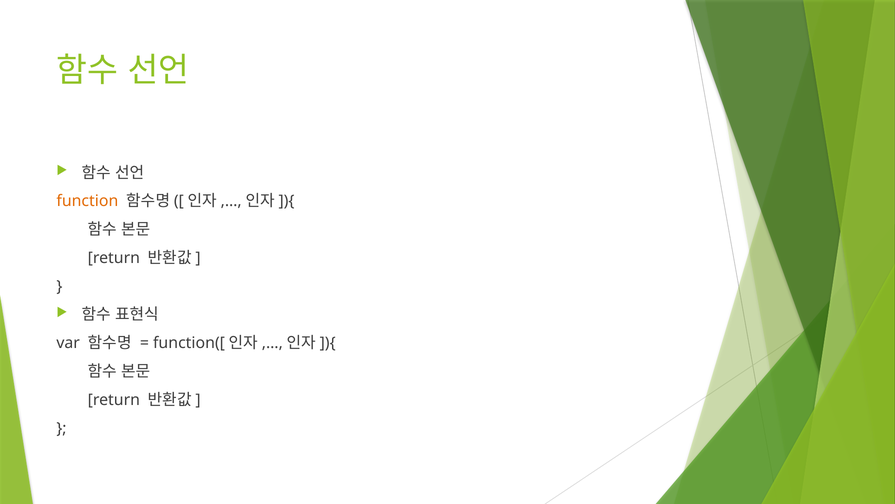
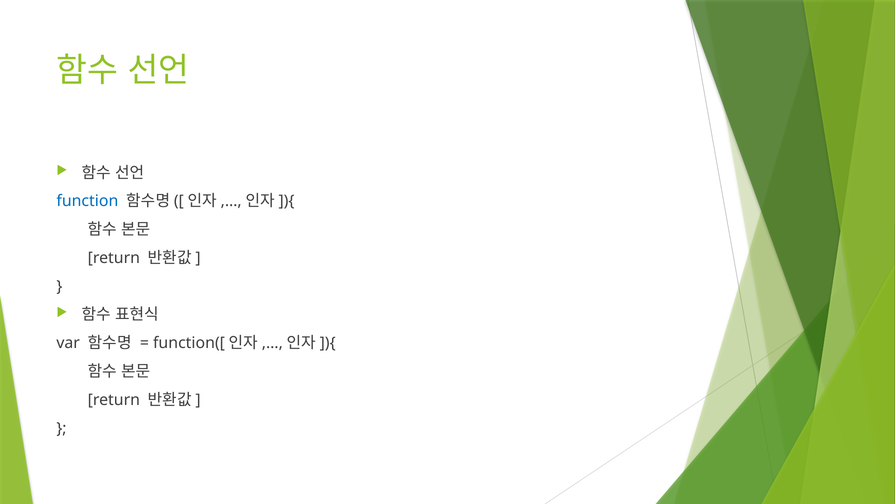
function colour: orange -> blue (87, 201)
